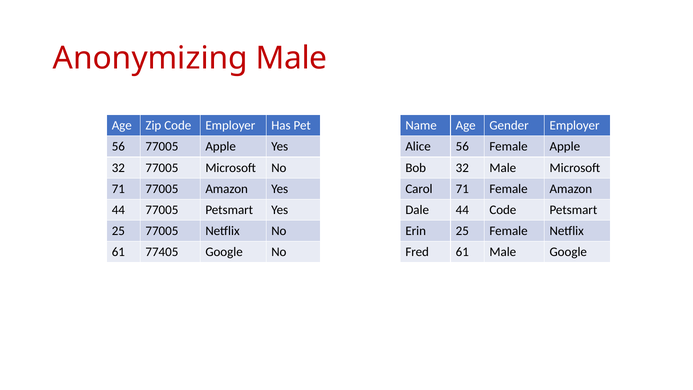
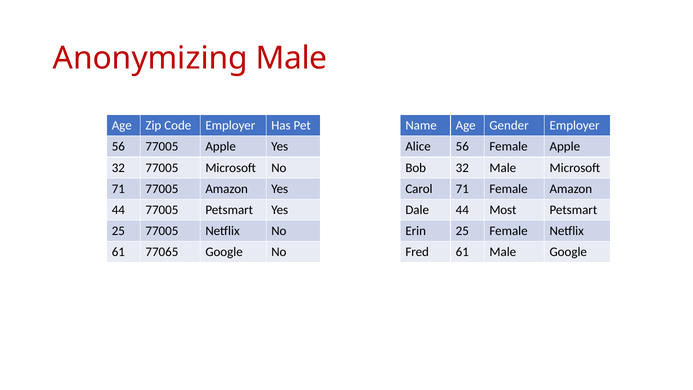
44 Code: Code -> Most (503, 210)
77405: 77405 -> 77065 (162, 252)
